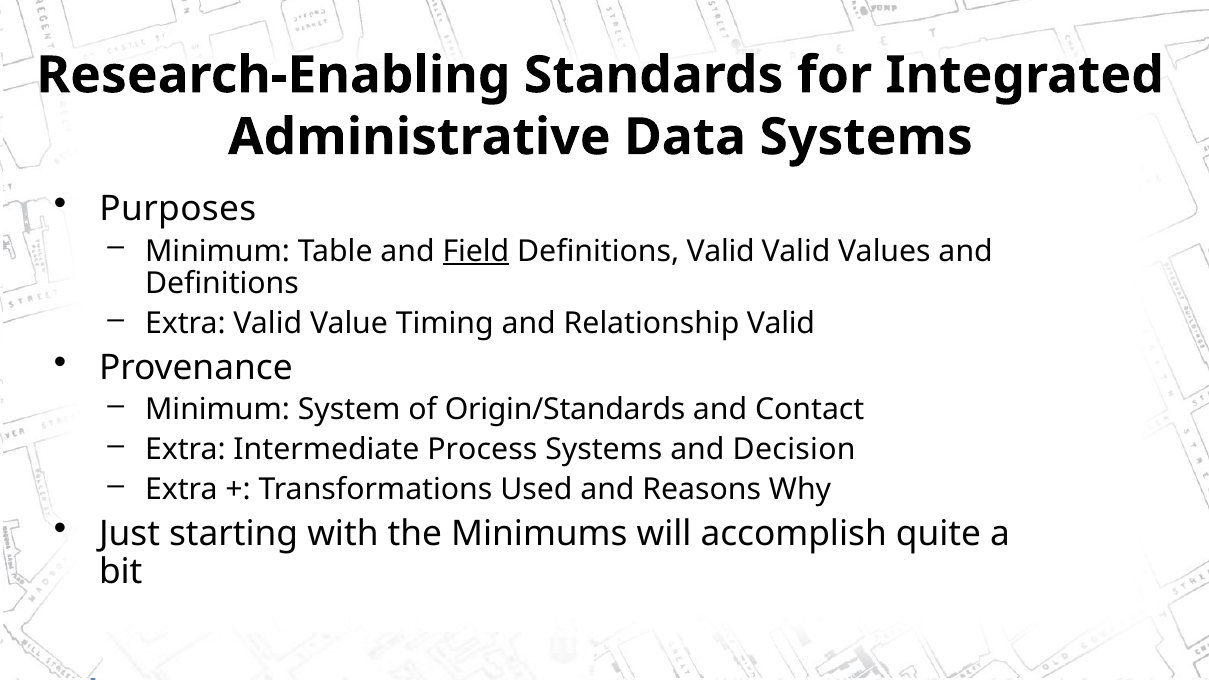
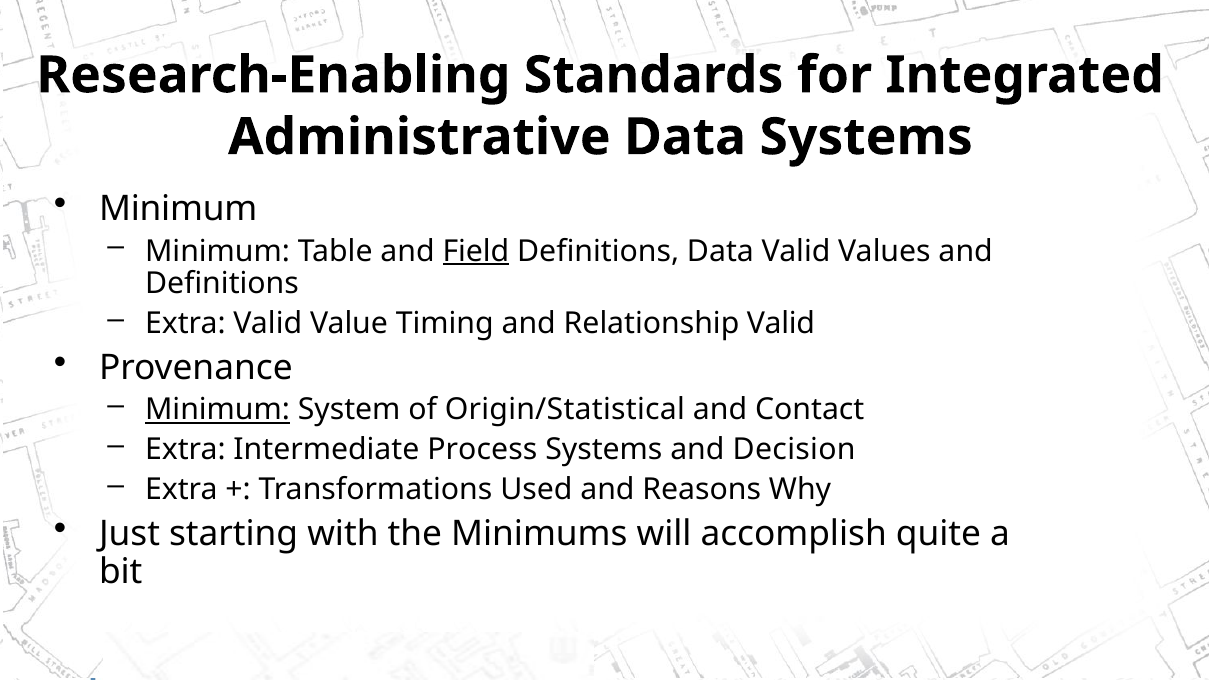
Purposes: Purposes -> Minimum (178, 209)
Definitions Valid: Valid -> Data (720, 251)
Minimum underline: none -> present (218, 410)
Origin/Standards: Origin/Standards -> Origin/Statistical (565, 410)
